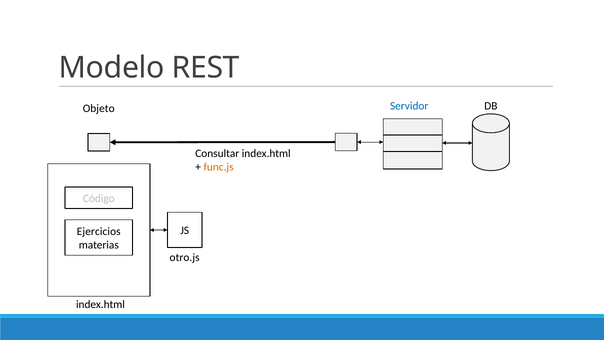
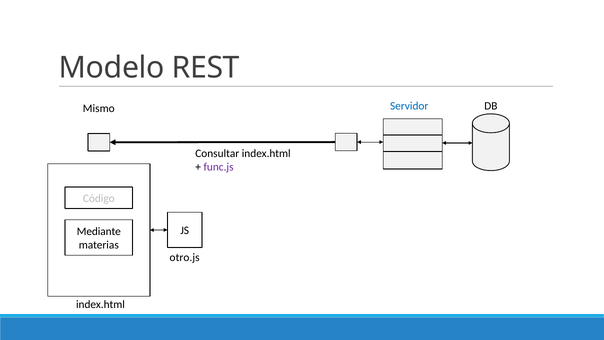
Objeto: Objeto -> Mismo (99, 108)
func.js colour: orange -> purple (219, 167)
Ejercicios: Ejercicios -> Mediante (99, 231)
